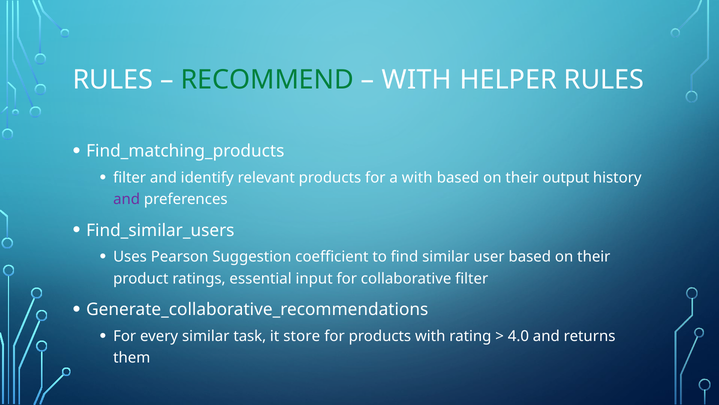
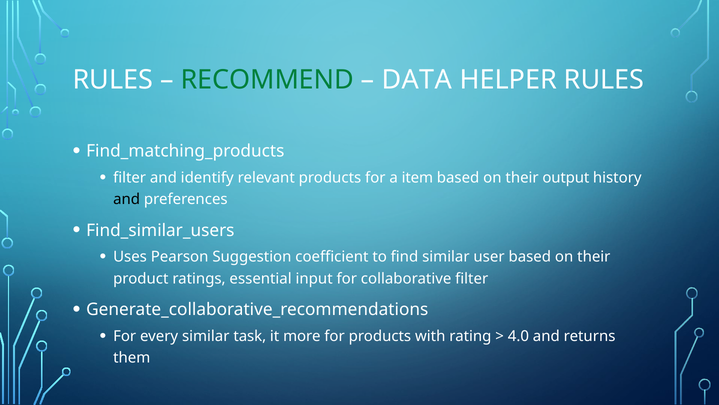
WITH: WITH -> DATA (417, 80)
a with: with -> item (417, 178)
and colour: purple -> black (127, 199)
store: store -> more (302, 336)
